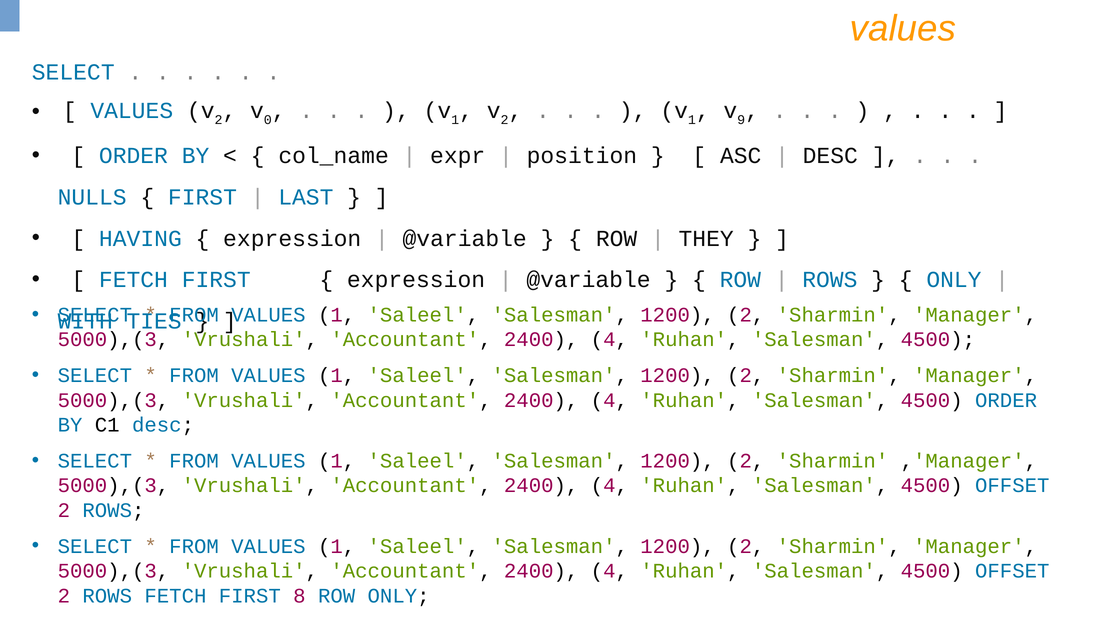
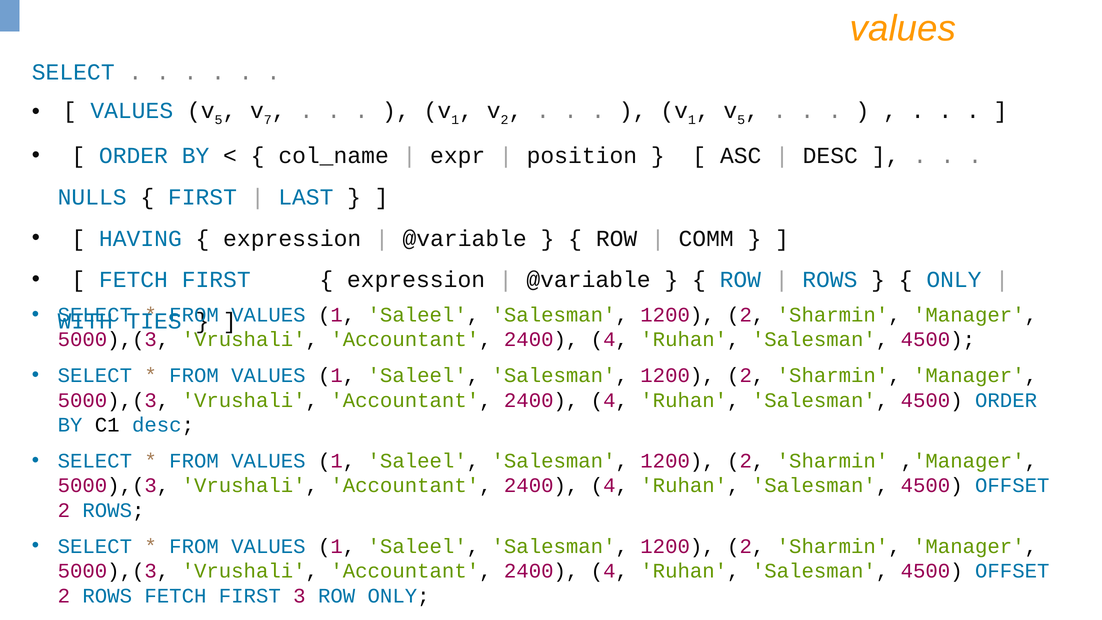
2: 2 -> 5 (219, 120)
0: 0 -> 7 (268, 120)
9: 9 -> 5 (741, 120)
THEY: THEY -> COMM (706, 238)
8: 8 -> 3 (299, 596)
